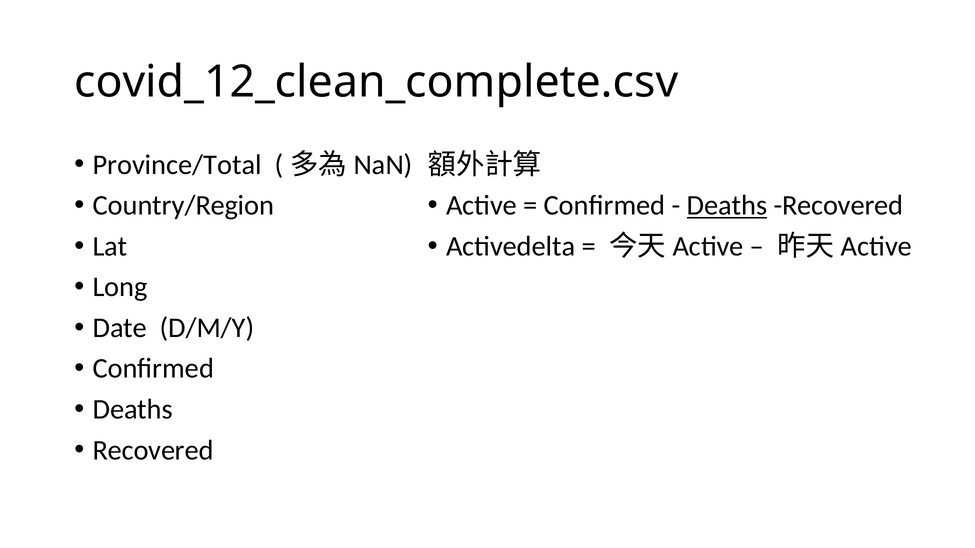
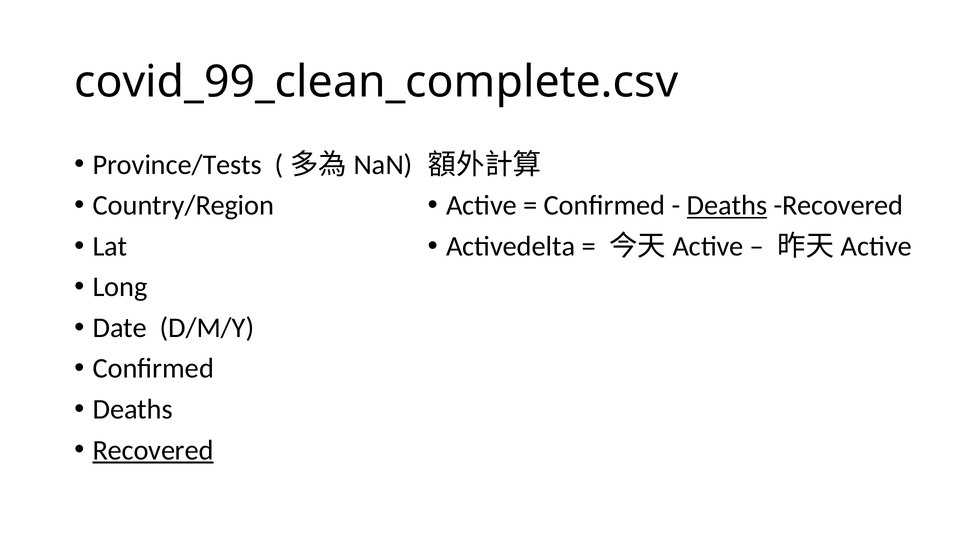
covid_12_clean_complete.csv: covid_12_clean_complete.csv -> covid_99_clean_complete.csv (376, 82)
Province/Total: Province/Total -> Province/Tests (177, 165)
Recovered underline: none -> present (153, 451)
